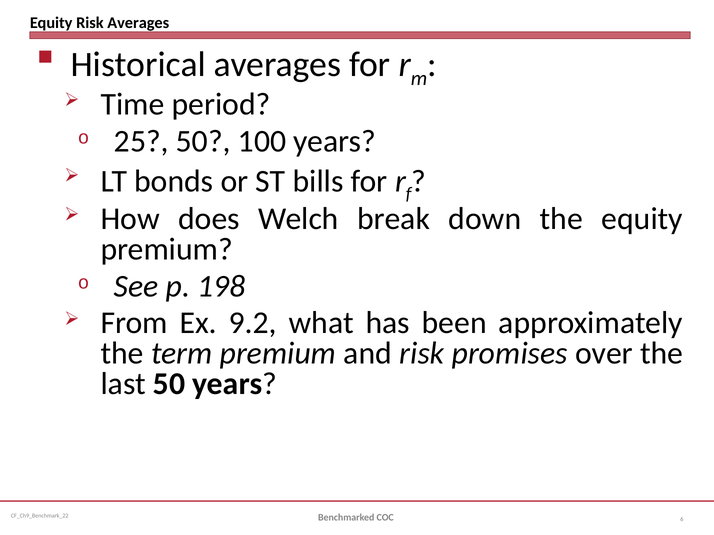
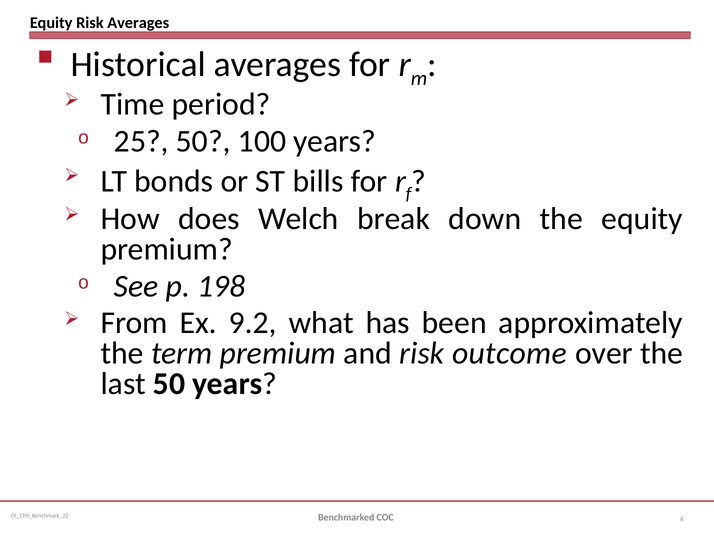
promises: promises -> outcome (510, 354)
